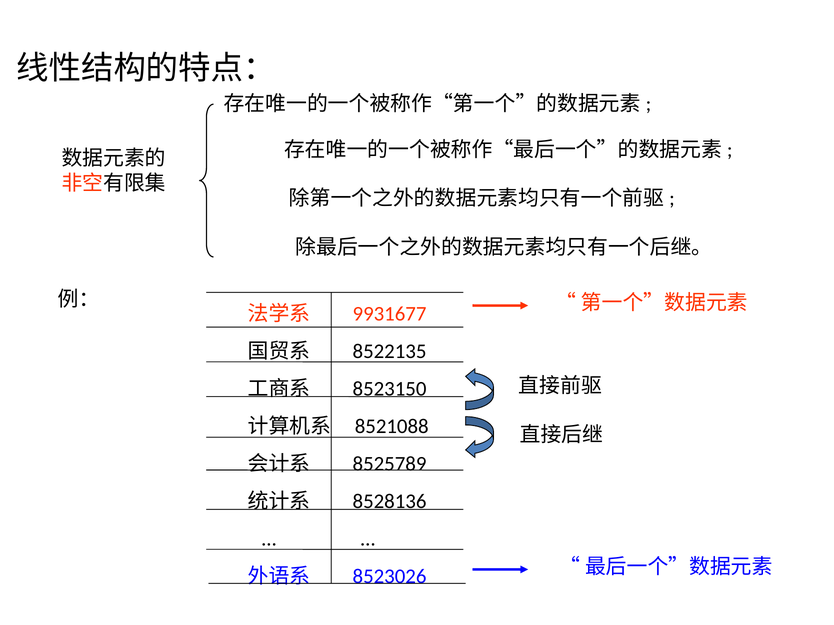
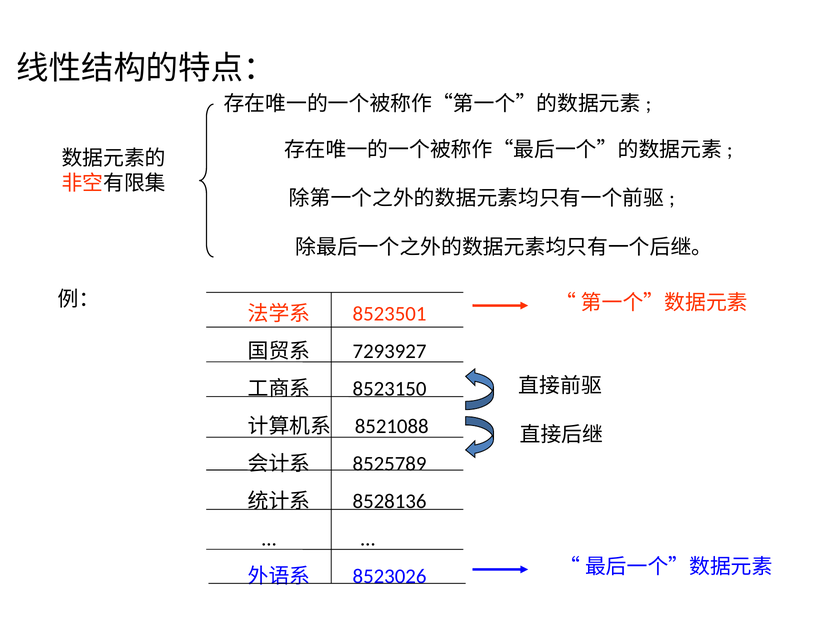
9931677: 9931677 -> 8523501 (390, 314)
8522135: 8522135 -> 7293927 (390, 352)
